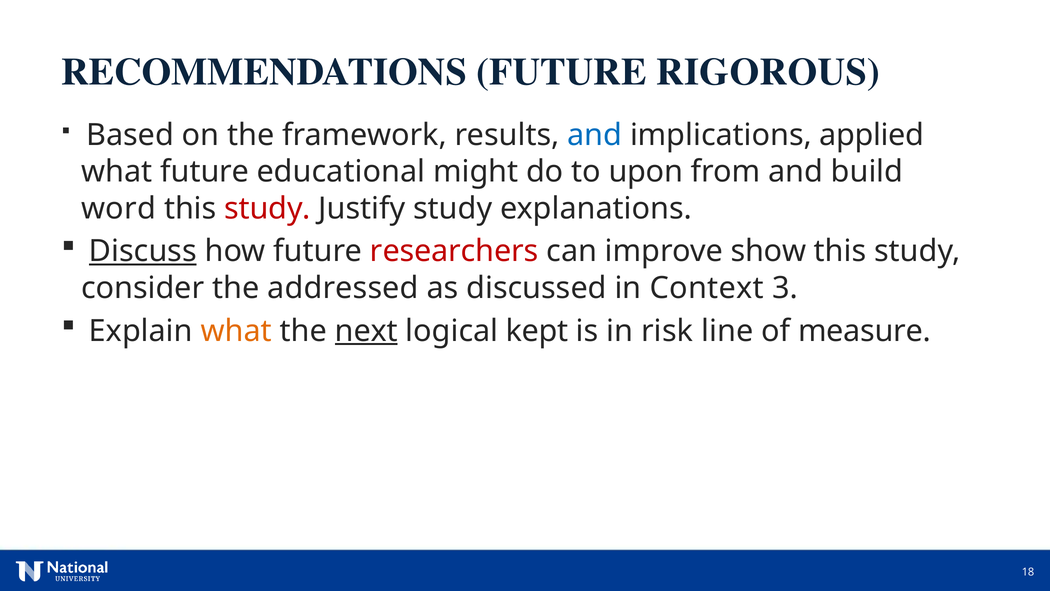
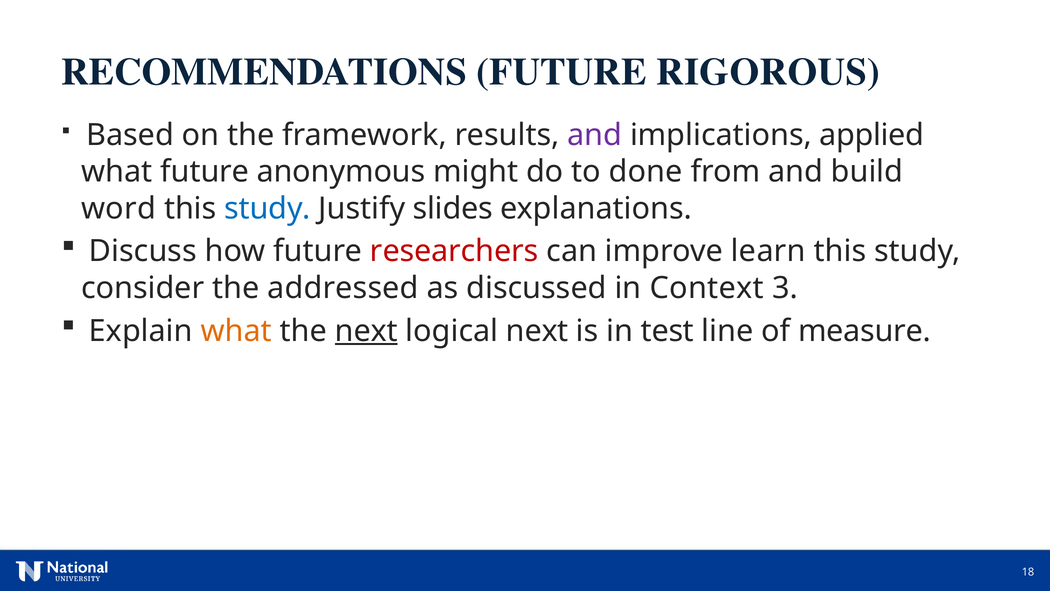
and colour: blue -> purple (595, 135)
educational: educational -> anonymous (341, 172)
upon: upon -> done (646, 172)
study colour: red -> blue (268, 208)
Justify study: study -> slides (453, 208)
Discuss underline: present -> none (143, 251)
show: show -> learn (768, 251)
logical kept: kept -> next (537, 331)
risk: risk -> test (667, 331)
